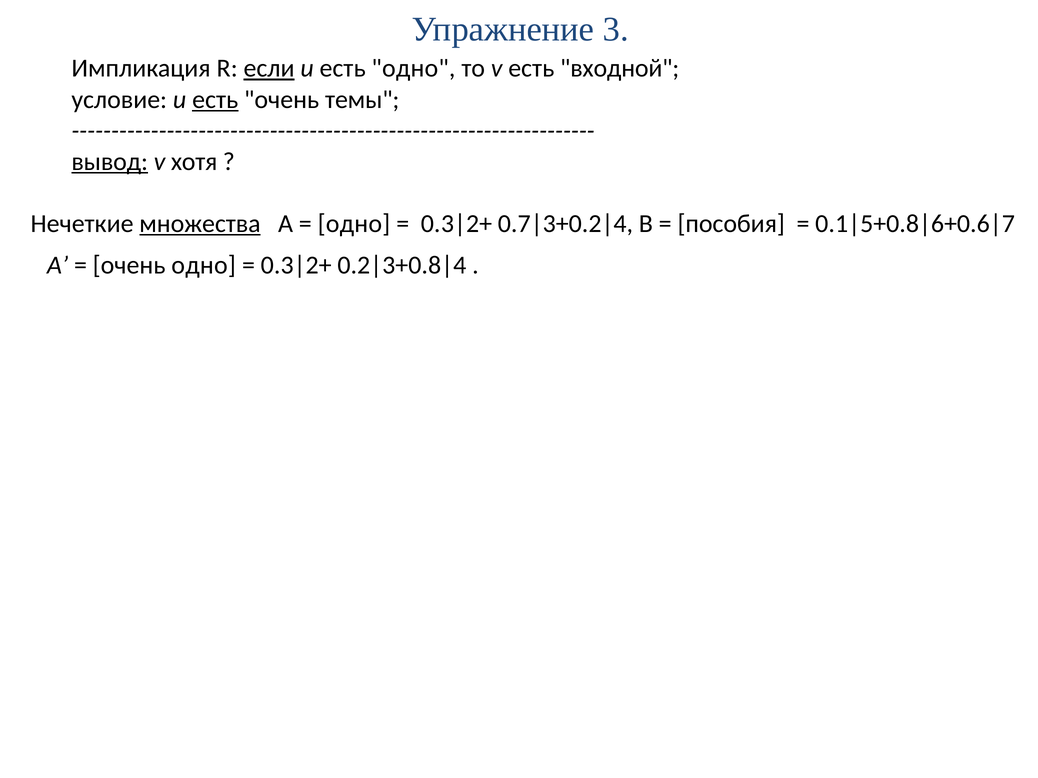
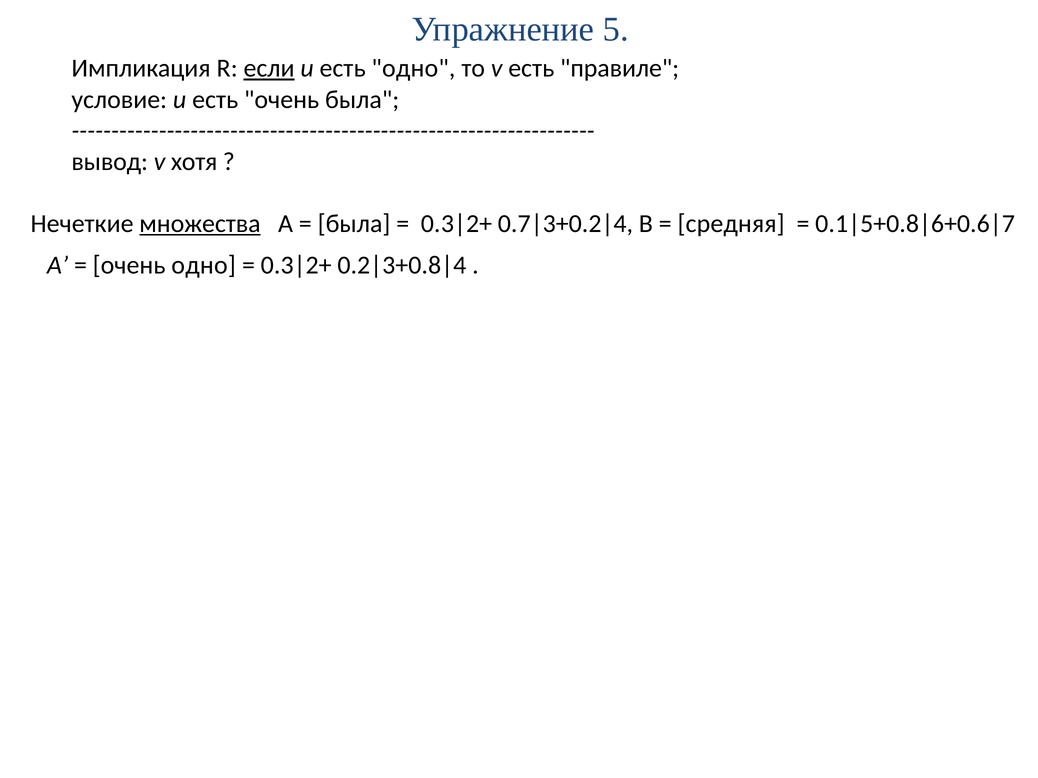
3: 3 -> 5 (616, 29)
входной: входной -> правиле (620, 68)
есть underline: present -> none (215, 100)
очень темы: темы -> была (362, 100)
вывод underline: present -> none (110, 162)
одно: одно -> была (354, 224)
пособия: пособия -> средняя (731, 224)
